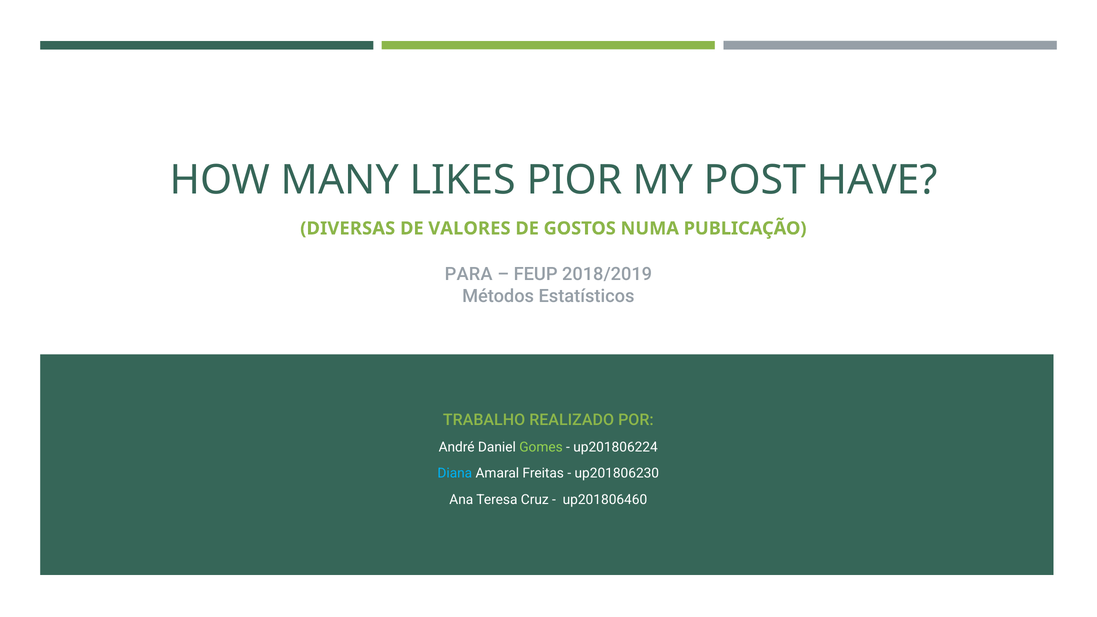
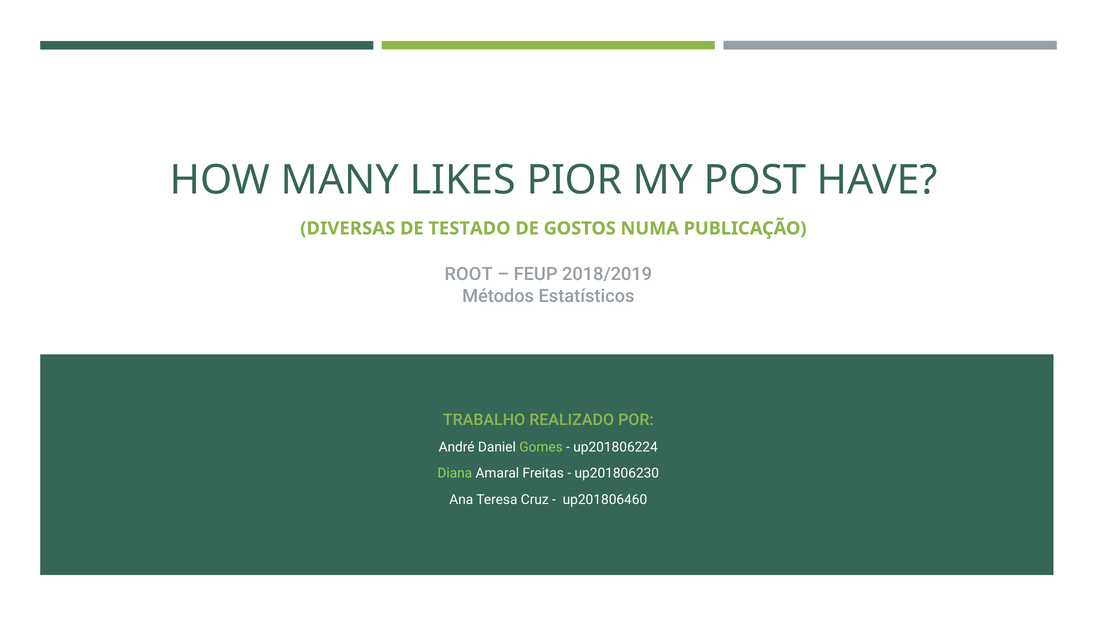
VALORES: VALORES -> TESTADO (469, 228)
PARA: PARA -> ROOT (469, 274)
Diana colour: light blue -> light green (455, 474)
